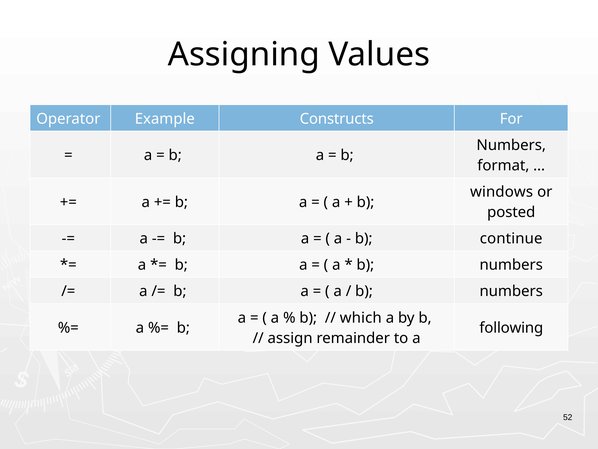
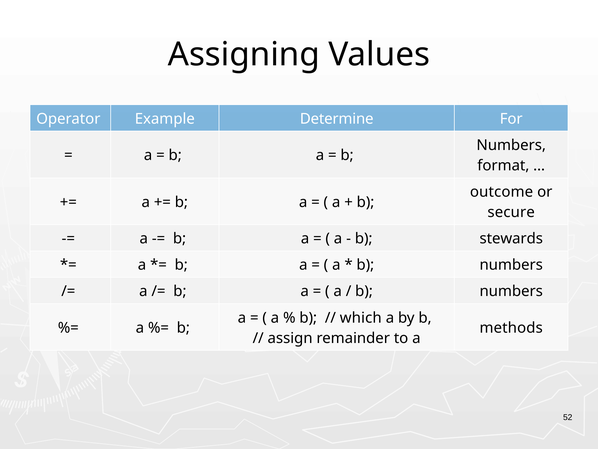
Constructs: Constructs -> Determine (337, 119)
windows: windows -> outcome (502, 192)
posted: posted -> secure (511, 212)
continue: continue -> stewards (511, 238)
following: following -> methods (511, 328)
